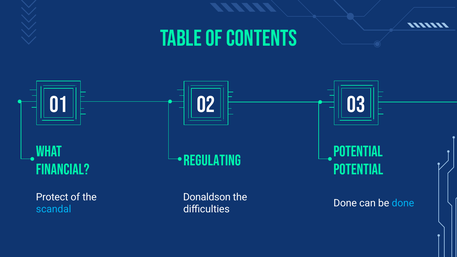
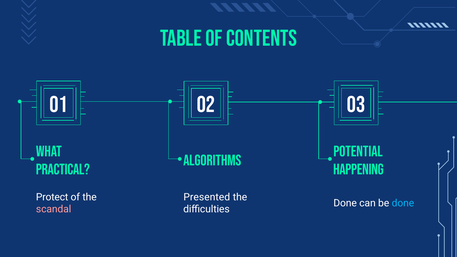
REGULATING: REGULATING -> ALGORITHMS (212, 161)
Financial: Financial -> Practical (63, 170)
POTENTIAL: POTENTIAL -> HAPPENING (358, 170)
Donaldson: Donaldson -> Presented (207, 197)
scandal colour: light blue -> pink (54, 209)
